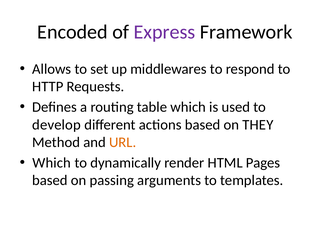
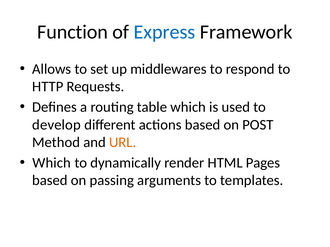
Encoded: Encoded -> Function (73, 32)
Express colour: purple -> blue (164, 32)
THEY: THEY -> POST (258, 125)
